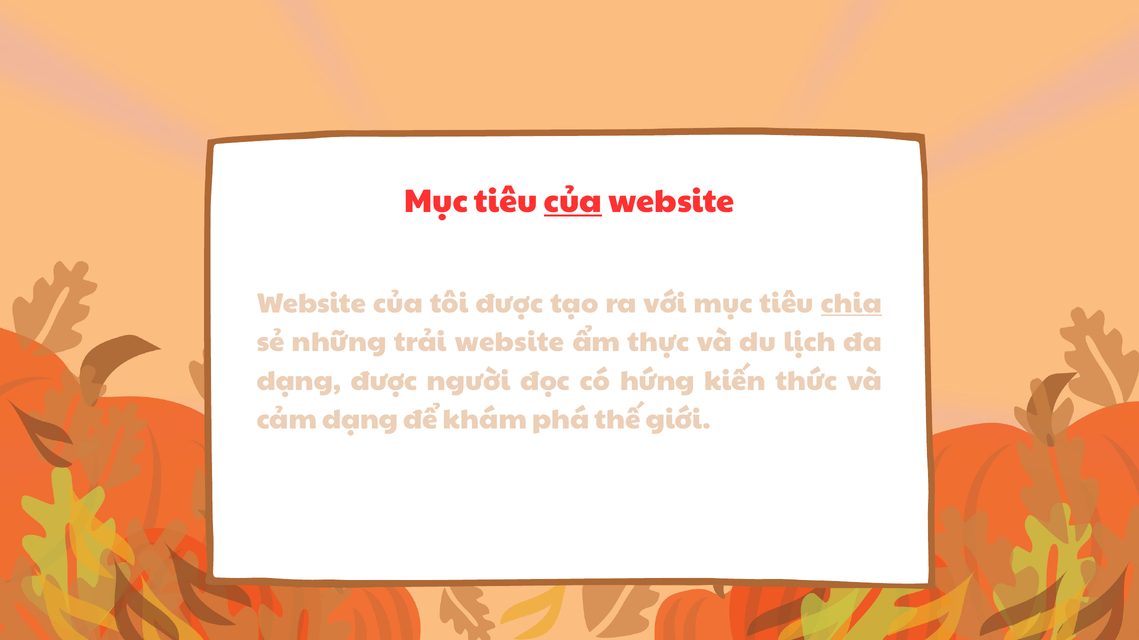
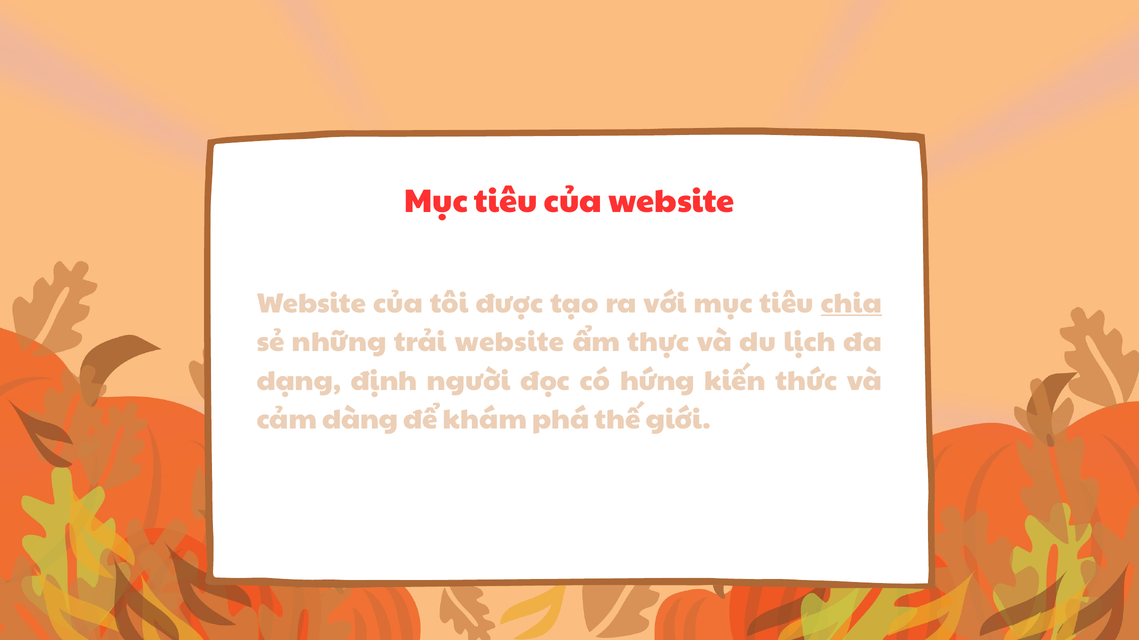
của underline: present -> none (573, 202)
dạng được: được -> định (384, 381)
cảm dạng: dạng -> dàng (360, 420)
